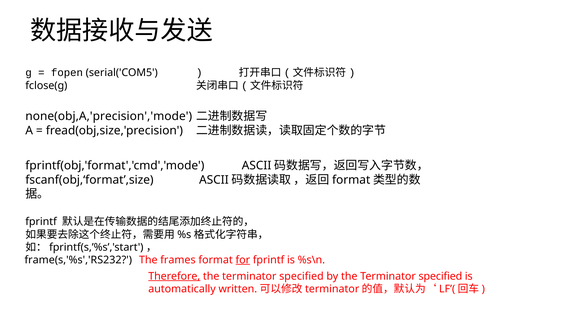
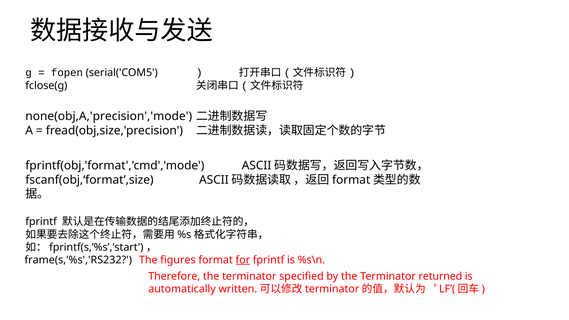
frames: frames -> figures (178, 260)
Therefore underline: present -> none (174, 276)
by the Terminator specified: specified -> returned (440, 276)
